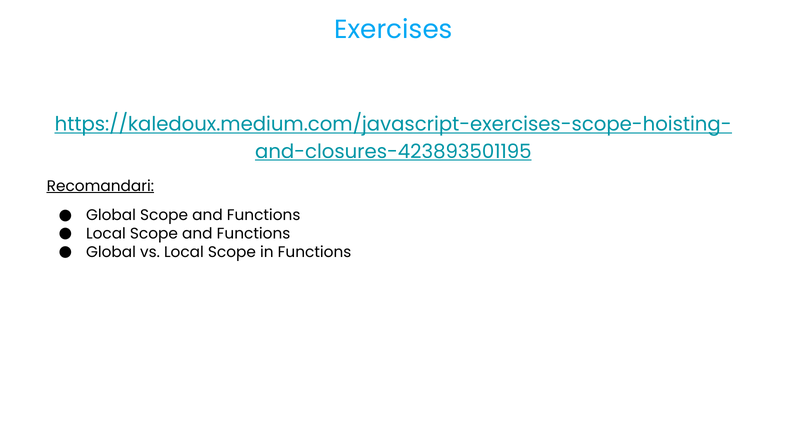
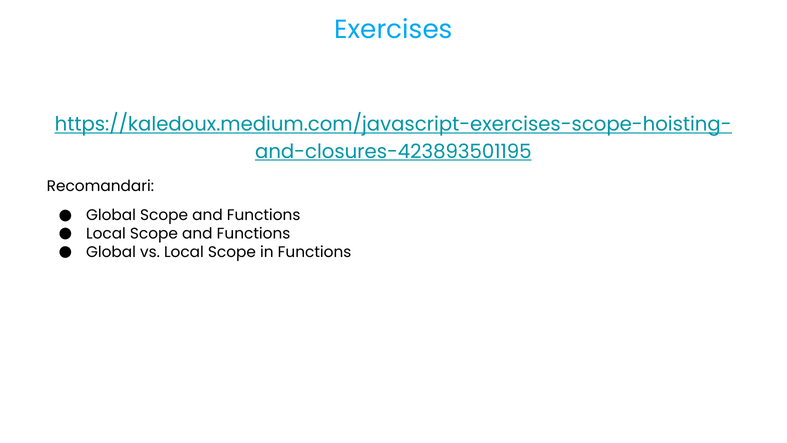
Recomandari underline: present -> none (100, 186)
